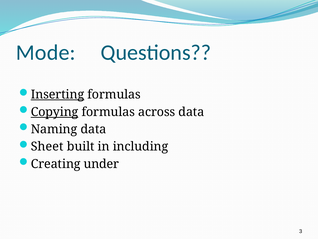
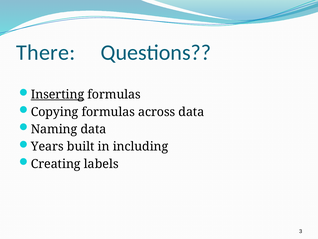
Mode: Mode -> There (46, 53)
Copying underline: present -> none (55, 112)
Sheet: Sheet -> Years (47, 146)
under: under -> labels (101, 164)
